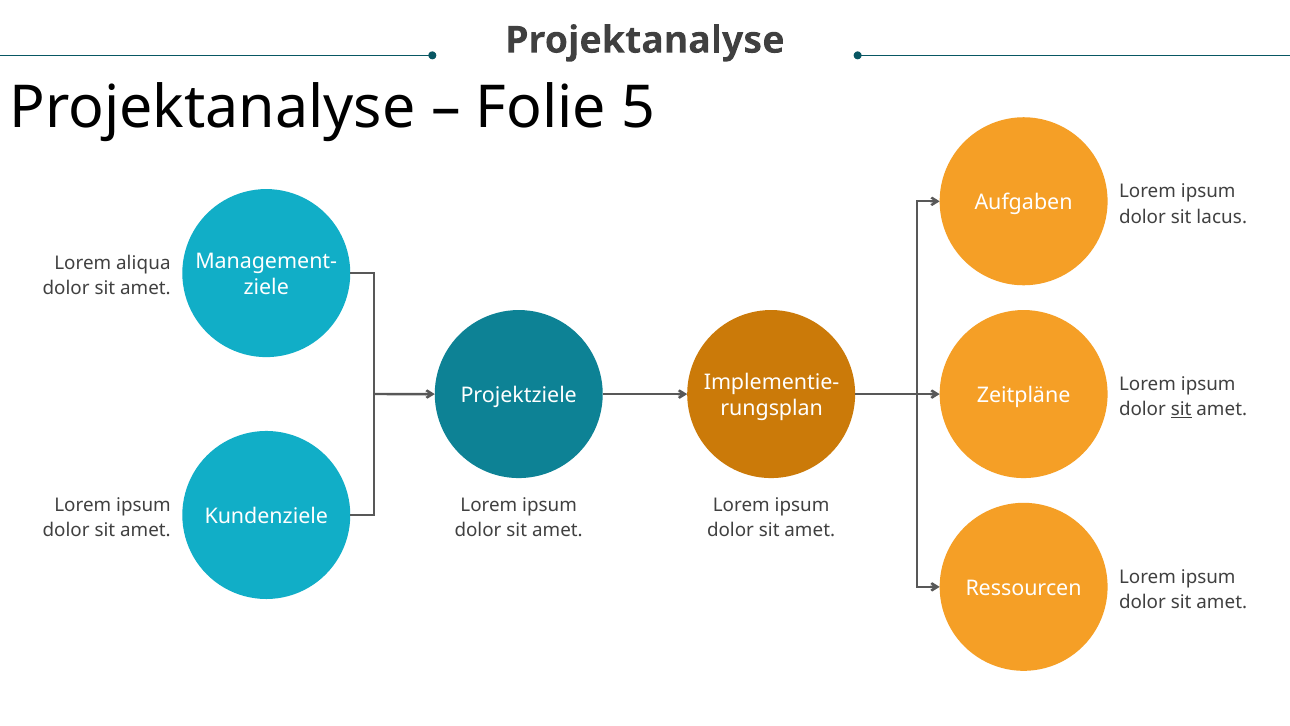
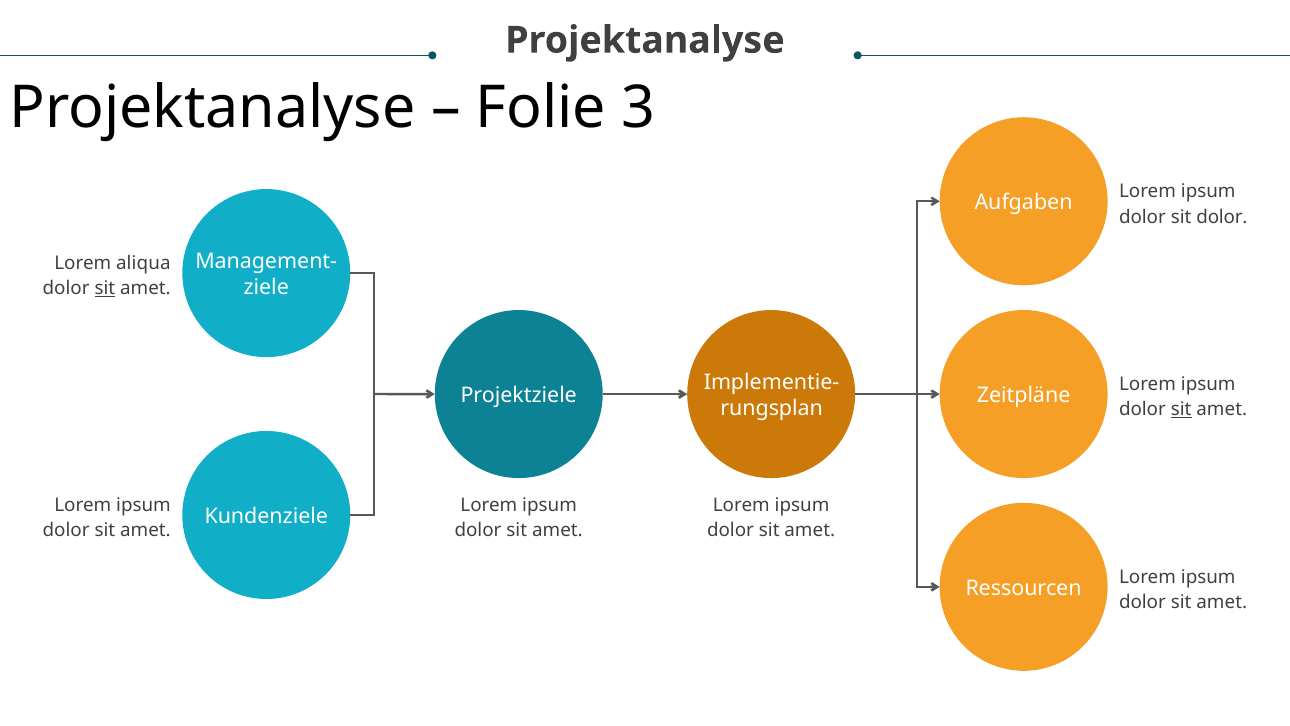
5: 5 -> 3 (638, 108)
sit lacus: lacus -> dolor (1222, 217)
sit underline: none -> present (105, 288)
